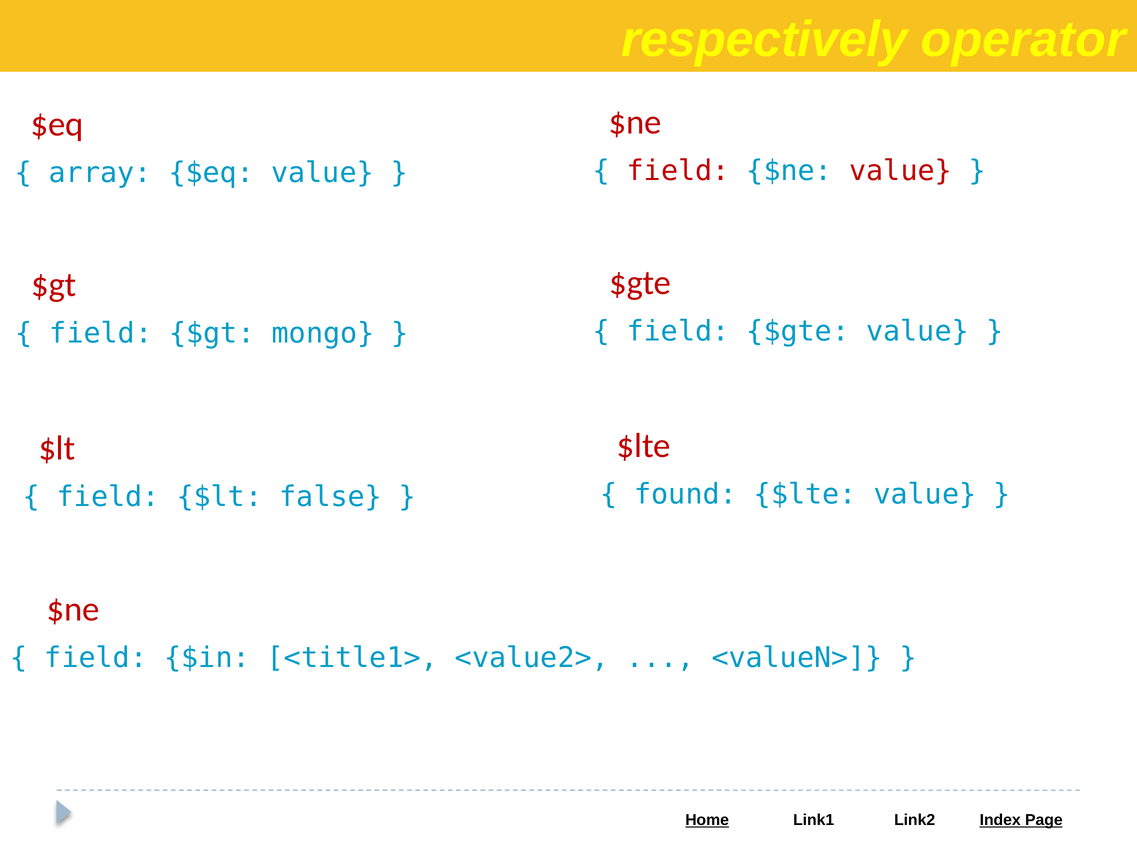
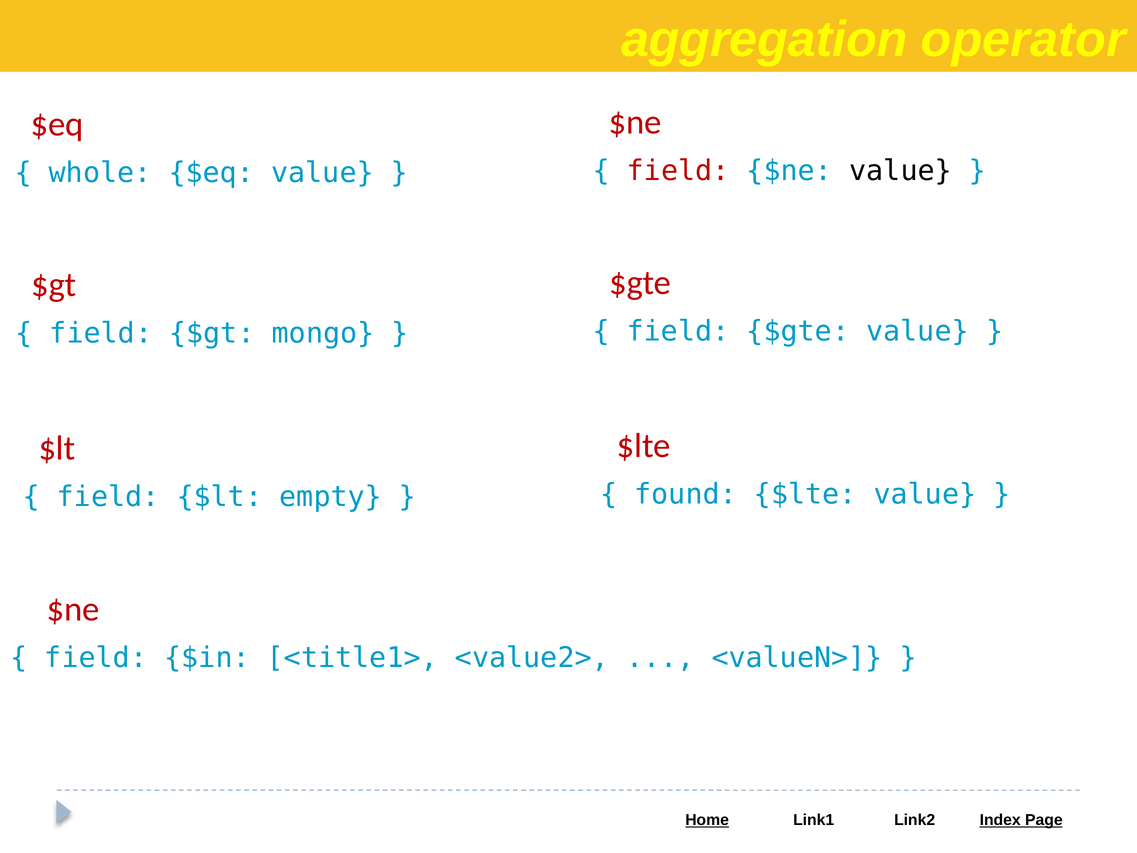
respectively: respectively -> aggregation (764, 39)
value colour: red -> black (901, 171)
array: array -> whole (100, 173)
false: false -> empty (331, 497)
